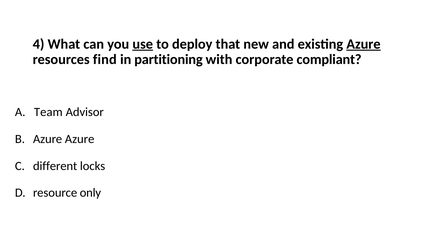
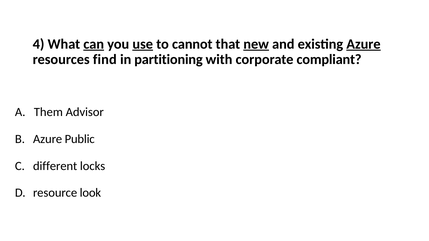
can underline: none -> present (94, 44)
deploy: deploy -> cannot (192, 44)
new underline: none -> present (256, 44)
Team: Team -> Them (48, 112)
Azure Azure: Azure -> Public (80, 139)
only: only -> look (90, 193)
